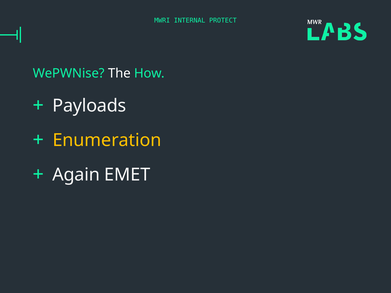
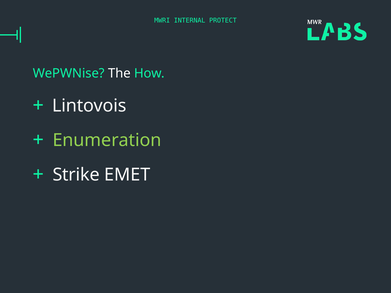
Payloads: Payloads -> Lintovois (89, 106)
Enumeration colour: yellow -> light green (107, 140)
Again: Again -> Strike (76, 175)
